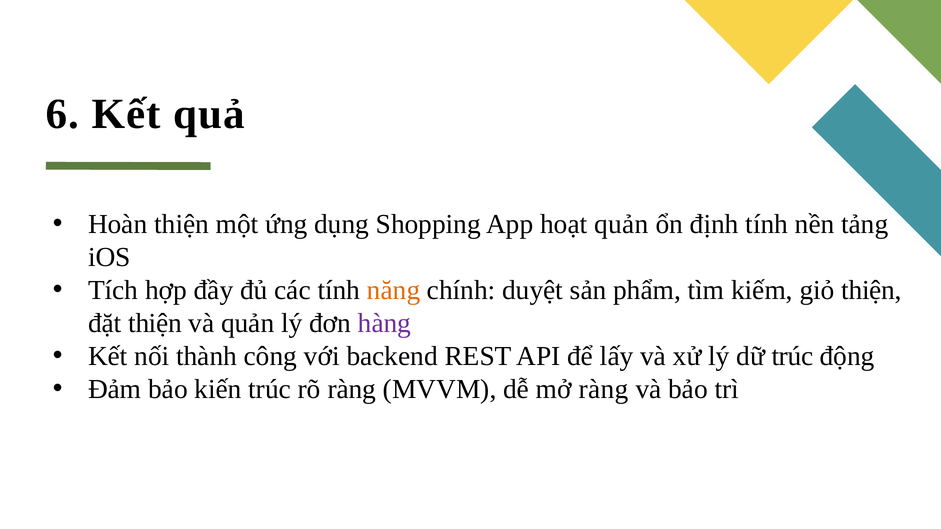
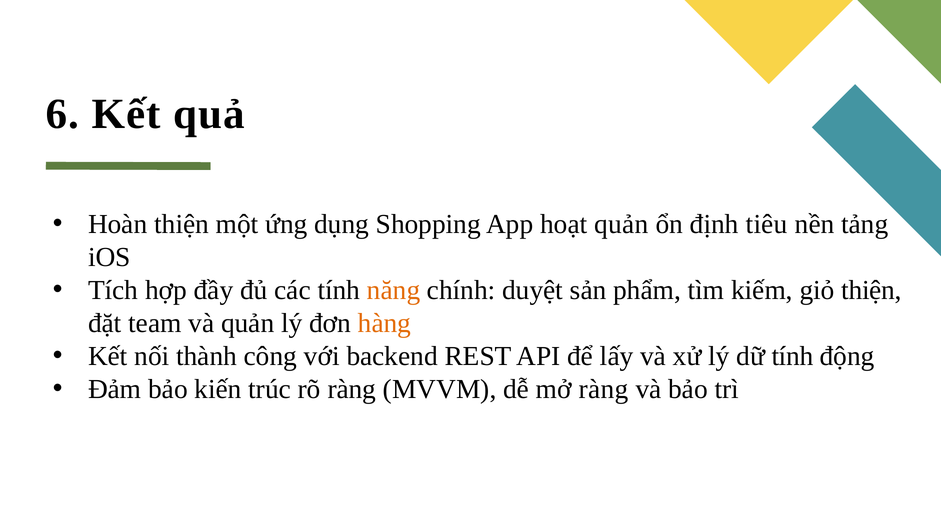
định tính: tính -> tiêu (767, 224)
đặt thiện: thiện -> team (155, 323)
hàng colour: purple -> orange (385, 323)
dữ trúc: trúc -> tính (793, 356)
